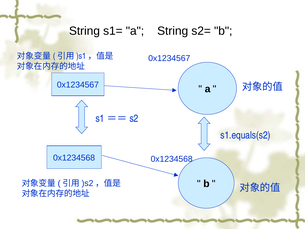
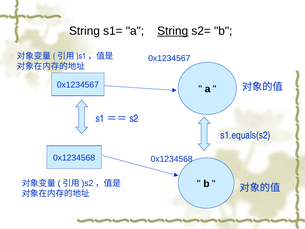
String underline: none -> present (173, 31)
